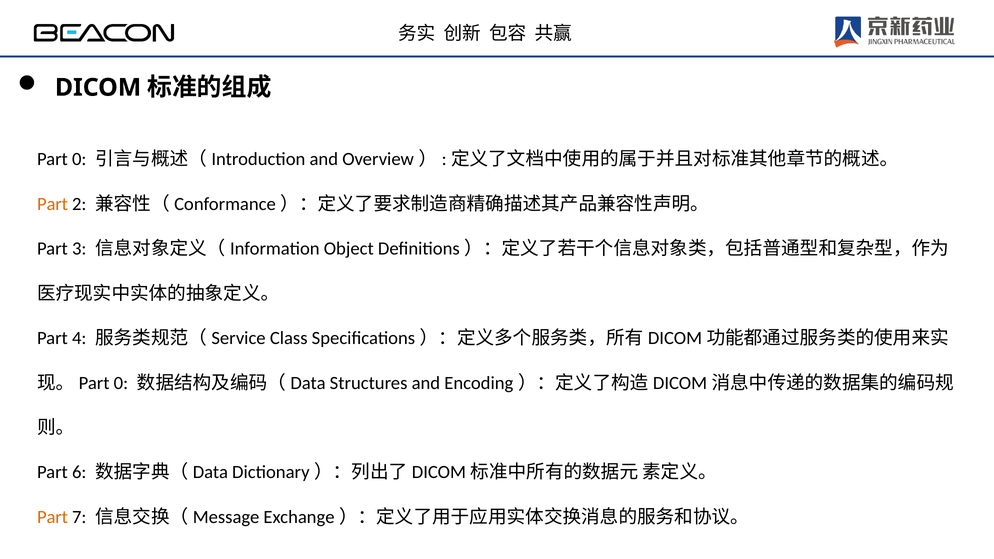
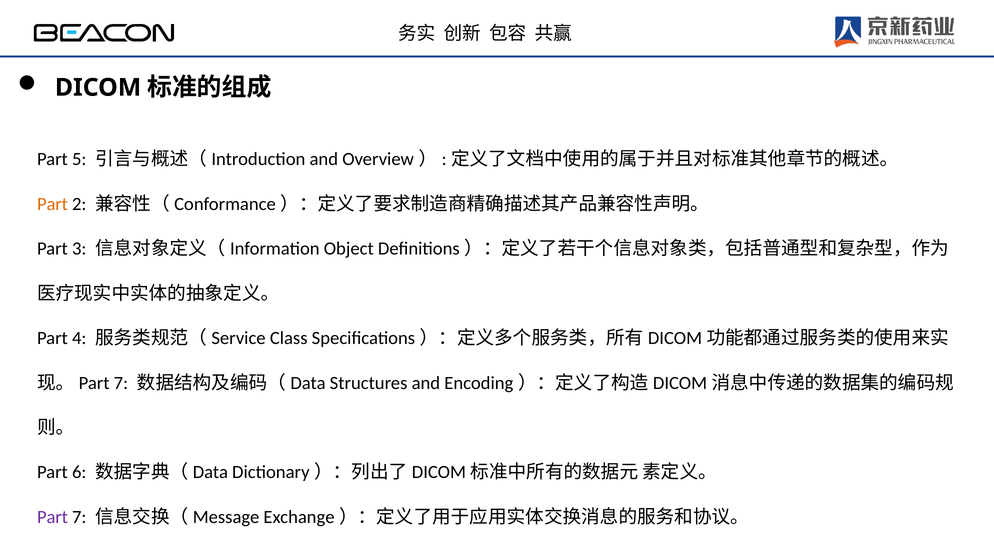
Part 0: 0 -> 5 (79, 159)
0: 0 -> 7 (121, 383)
Part colour: orange -> purple (52, 517)
